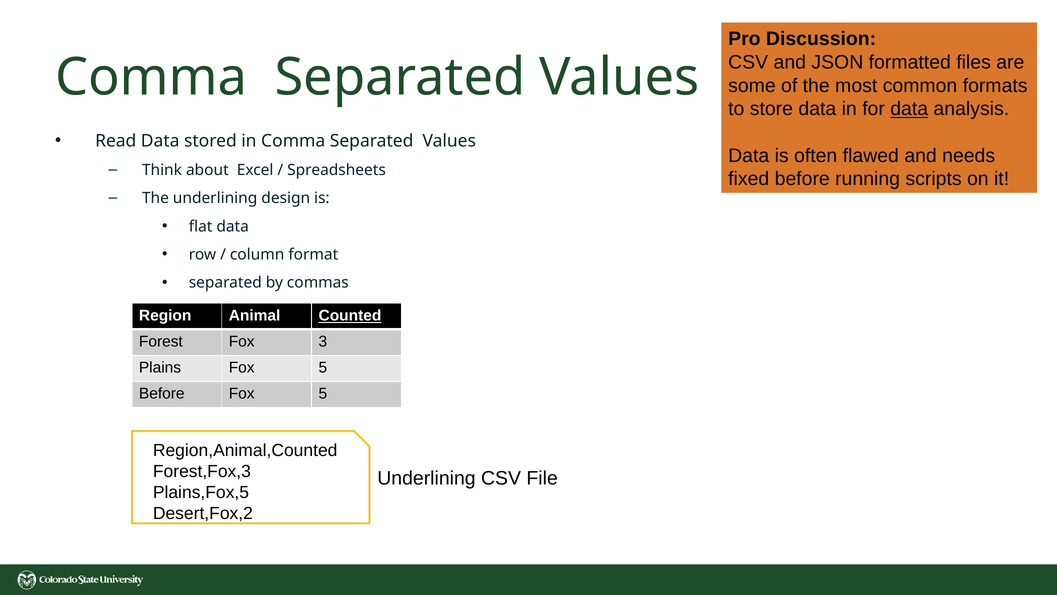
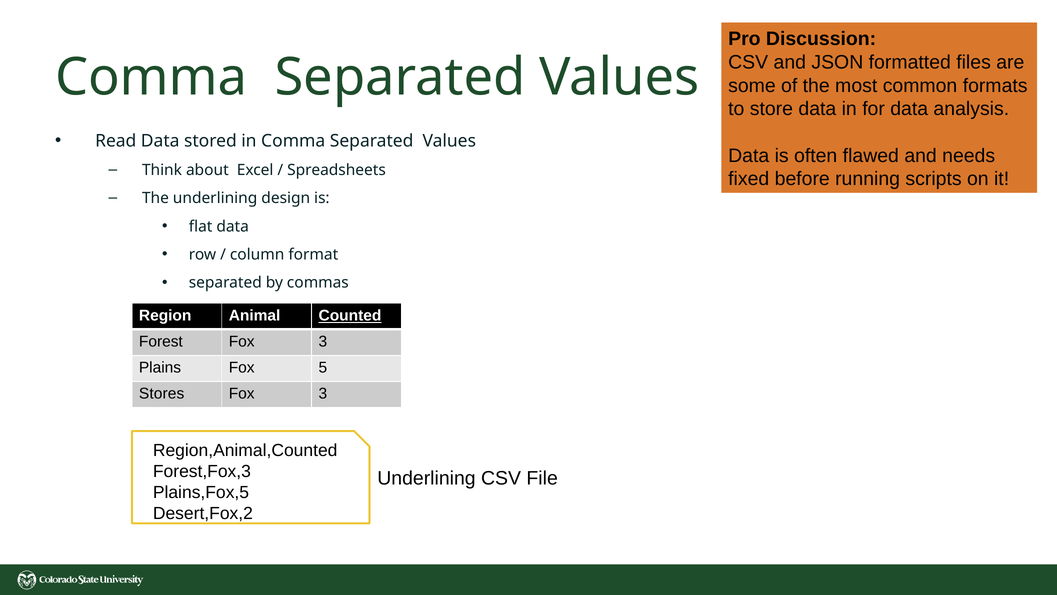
data underline: present -> none (909, 109)
Before: Before -> Stores (162, 394)
5: 5 -> 3 (323, 394)
